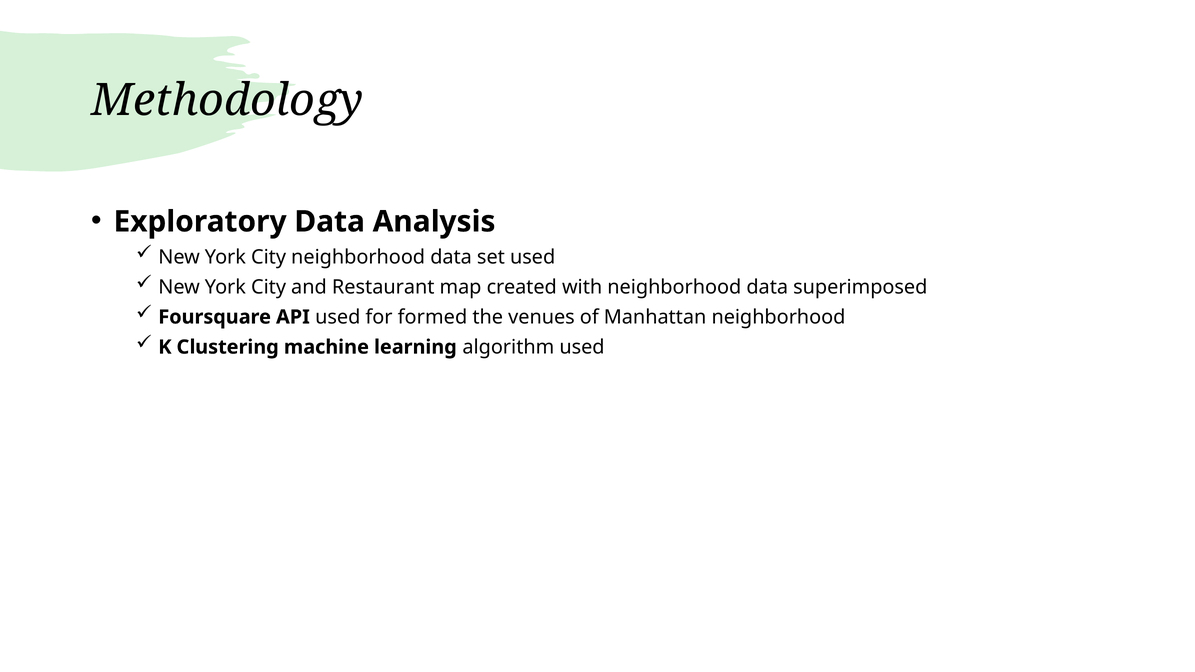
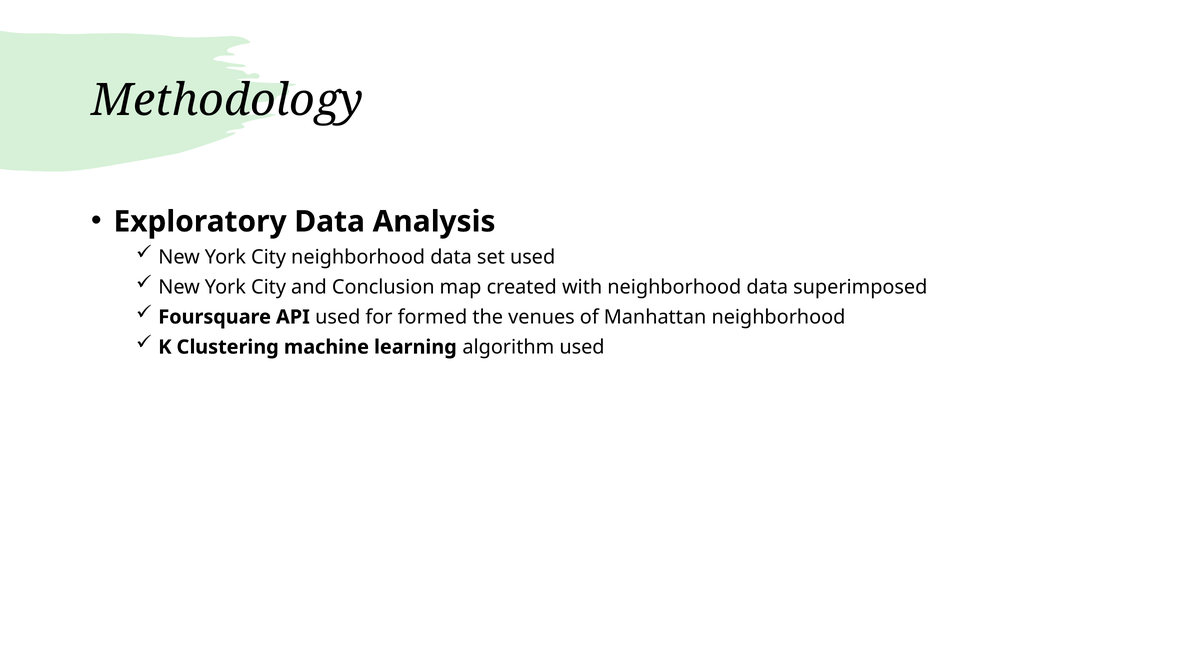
Restaurant: Restaurant -> Conclusion (383, 287)
